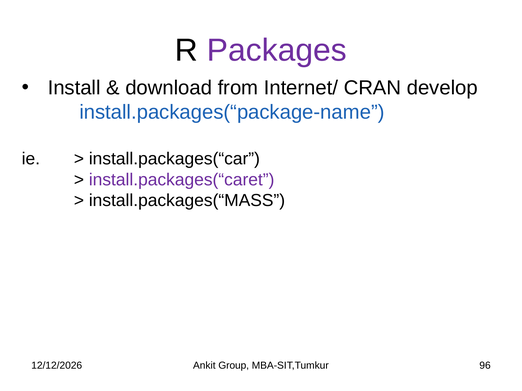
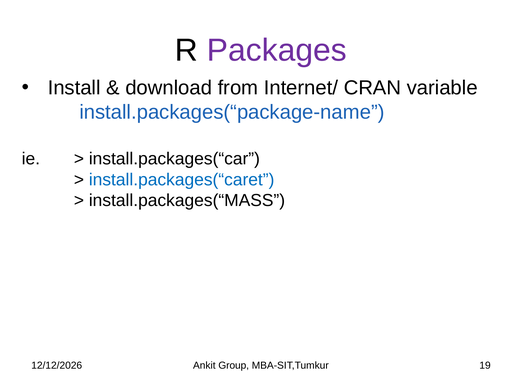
develop: develop -> variable (442, 88)
install.packages(“caret colour: purple -> blue (182, 180)
96: 96 -> 19 (485, 366)
